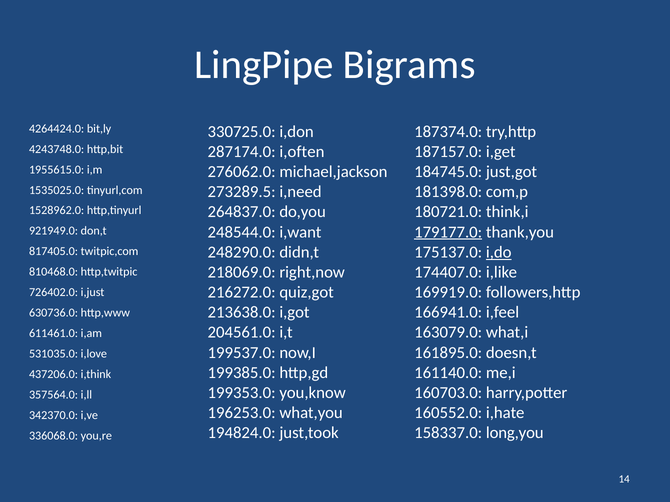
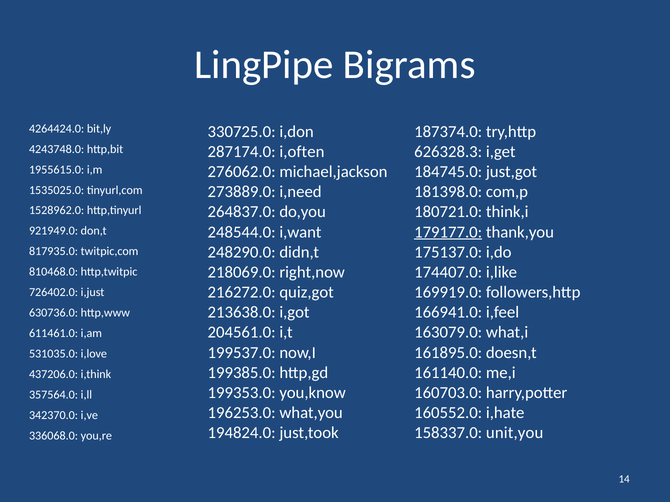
187157.0: 187157.0 -> 626328.3 (448, 152)
273289.5: 273289.5 -> 273889.0 (242, 192)
i,do underline: present -> none (499, 252)
817405.0: 817405.0 -> 817935.0 (54, 252)
long,you: long,you -> unit,you (515, 433)
